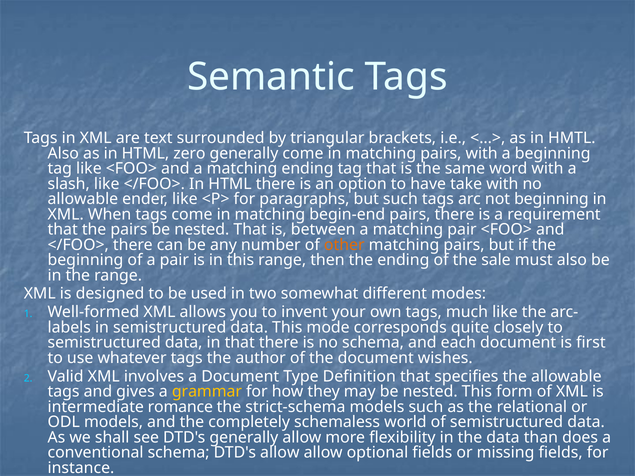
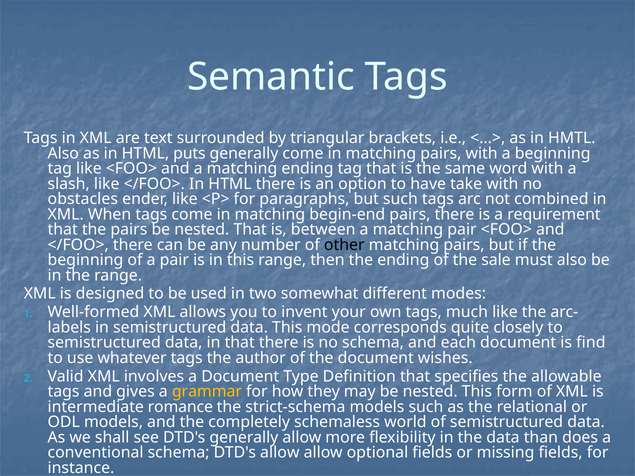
zero: zero -> puts (189, 153)
allowable: allowable -> obstacles (83, 199)
not beginning: beginning -> combined (551, 199)
other colour: orange -> black (344, 245)
first: first -> find (591, 343)
